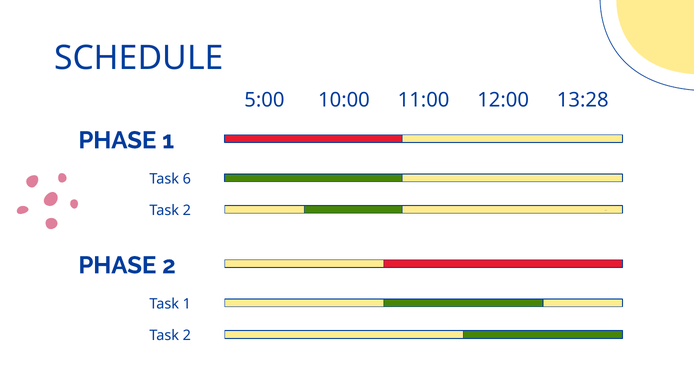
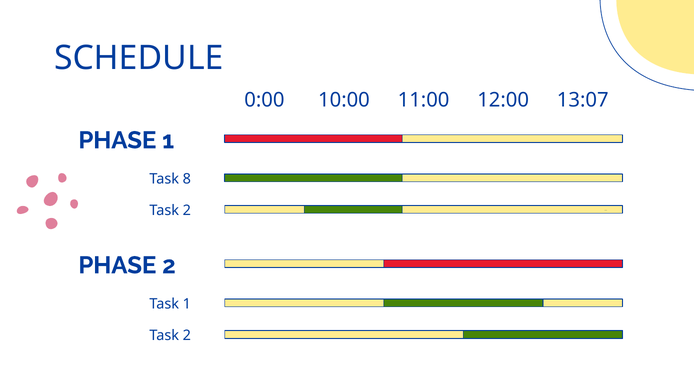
5:00: 5:00 -> 0:00 (264, 100)
13:28: 13:28 -> 13:07 (583, 100)
6: 6 -> 8 (187, 179)
